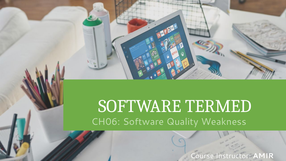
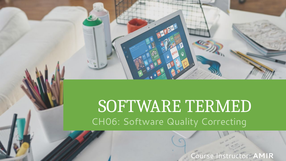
Weakness: Weakness -> Correcting (224, 122)
